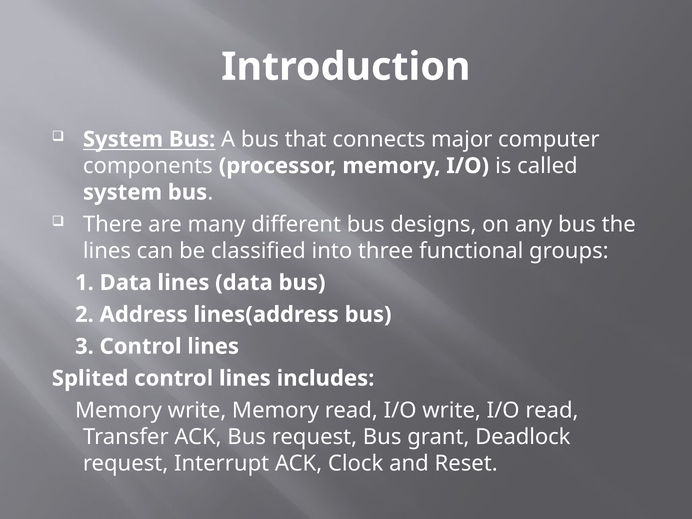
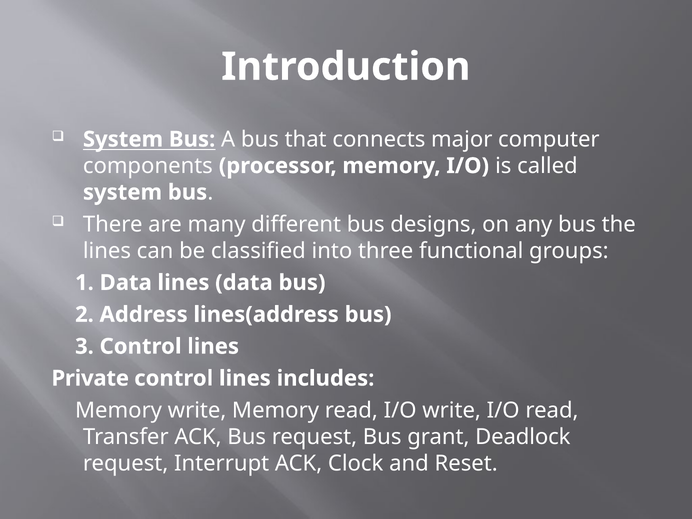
Splited: Splited -> Private (90, 378)
